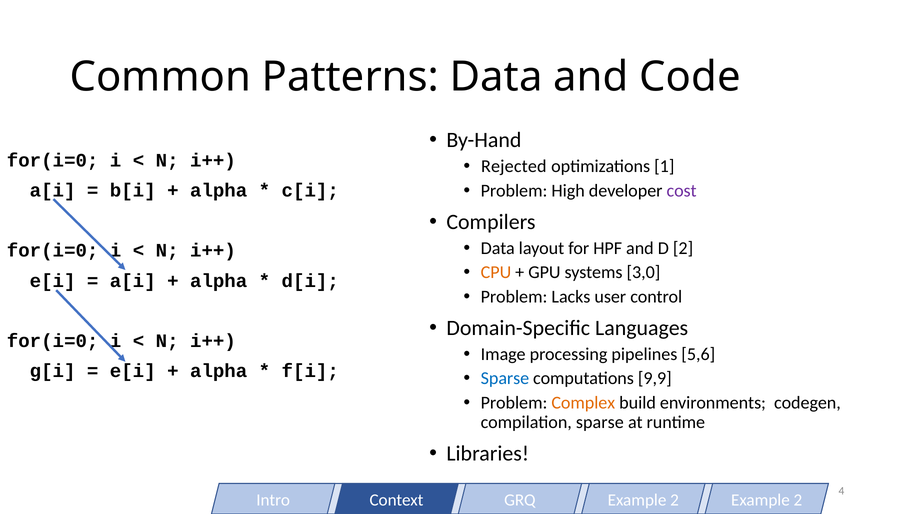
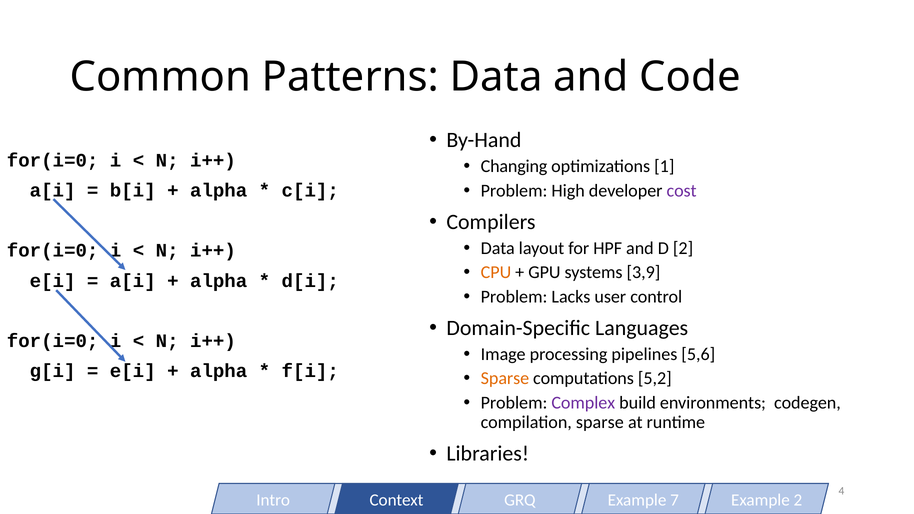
Rejected: Rejected -> Changing (514, 167)
3,0: 3,0 -> 3,9 (643, 273)
Sparse colour: blue -> orange (505, 379)
9,9: 9,9 -> 5,2 (655, 379)
Complex colour: orange -> purple (583, 403)
GRQ Example 2: 2 -> 7 (675, 500)
